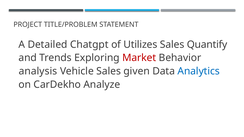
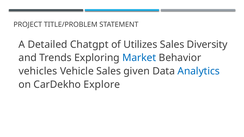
Quantify: Quantify -> Diversity (207, 45)
Market colour: red -> blue (139, 58)
analysis: analysis -> vehicles (38, 71)
Analyze: Analyze -> Explore (102, 85)
